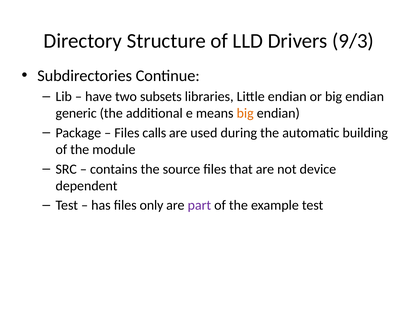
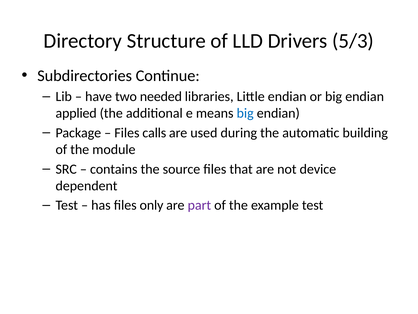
9/3: 9/3 -> 5/3 (353, 41)
subsets: subsets -> needed (161, 96)
generic: generic -> applied (76, 113)
big colour: orange -> blue (245, 113)
